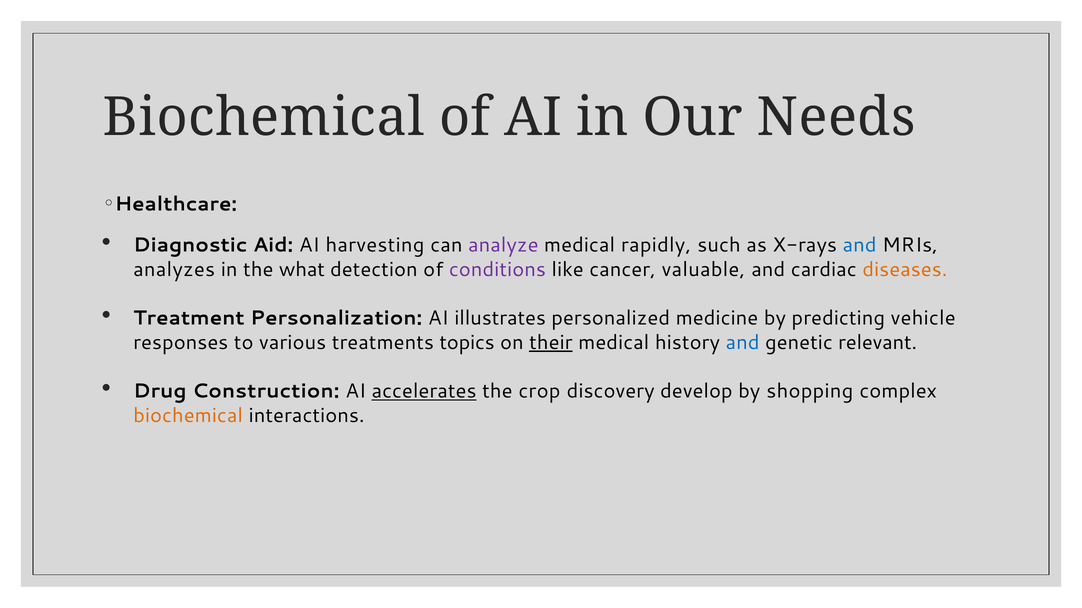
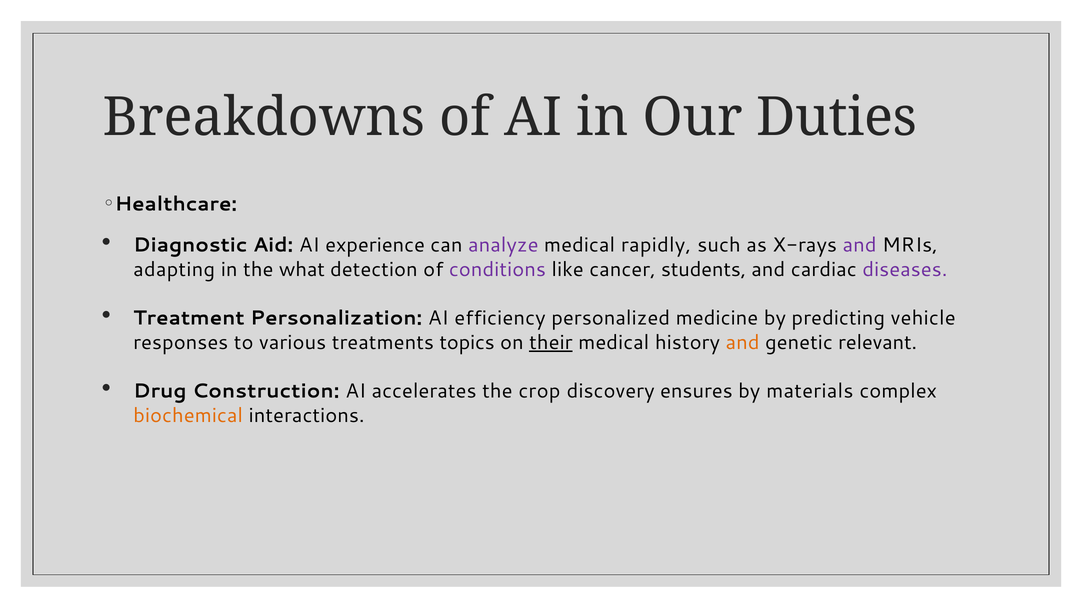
Biochemical: Biochemical -> Breakdowns (264, 118)
Needs: Needs -> Duties (837, 118)
harvesting: harvesting -> experience (375, 246)
and colour: blue -> purple (860, 246)
analyzes: analyzes -> adapting (174, 270)
valuable: valuable -> students (704, 270)
diseases colour: orange -> purple (905, 270)
illustrates: illustrates -> efficiency (500, 319)
and colour: blue -> orange (743, 343)
accelerates underline: present -> none (424, 392)
develop: develop -> ensures (696, 392)
shopping: shopping -> materials (810, 392)
